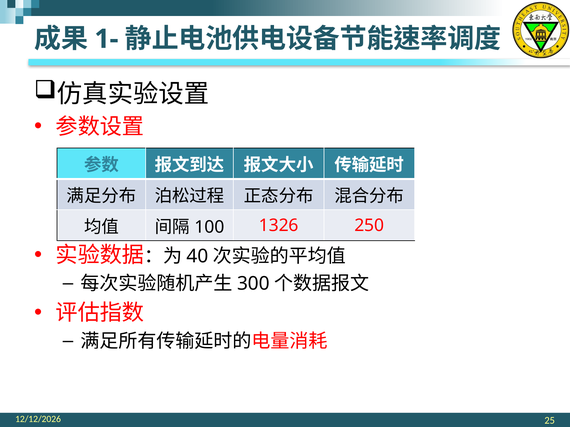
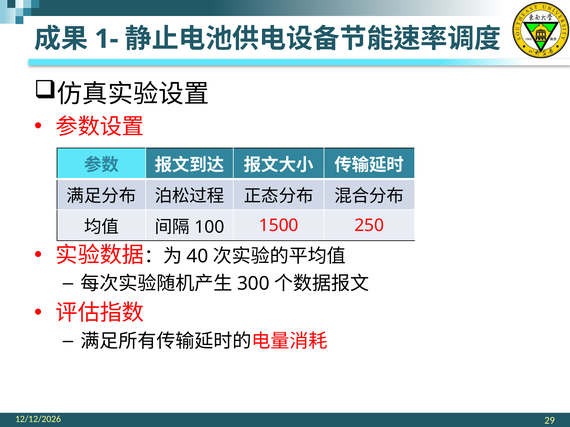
1326: 1326 -> 1500 (279, 226)
25: 25 -> 29 (550, 421)
